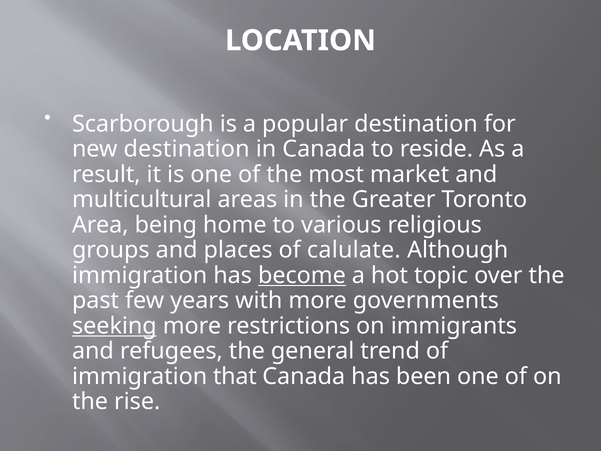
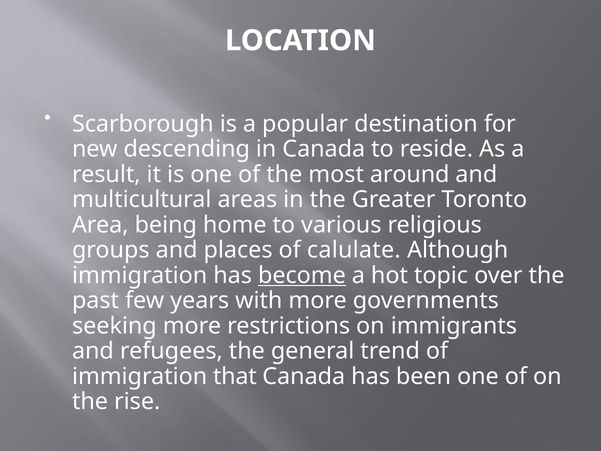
new destination: destination -> descending (187, 149)
market: market -> around (410, 174)
seeking underline: present -> none (114, 326)
